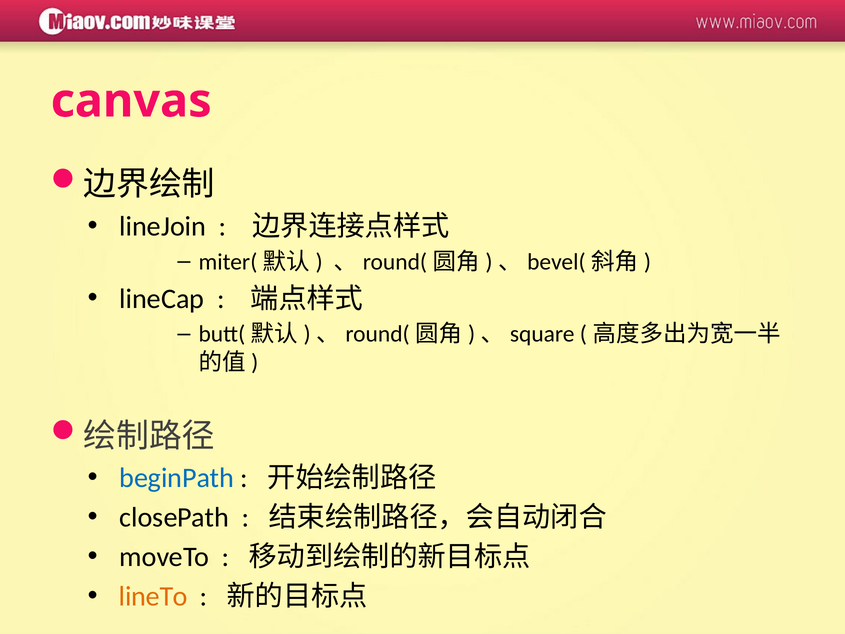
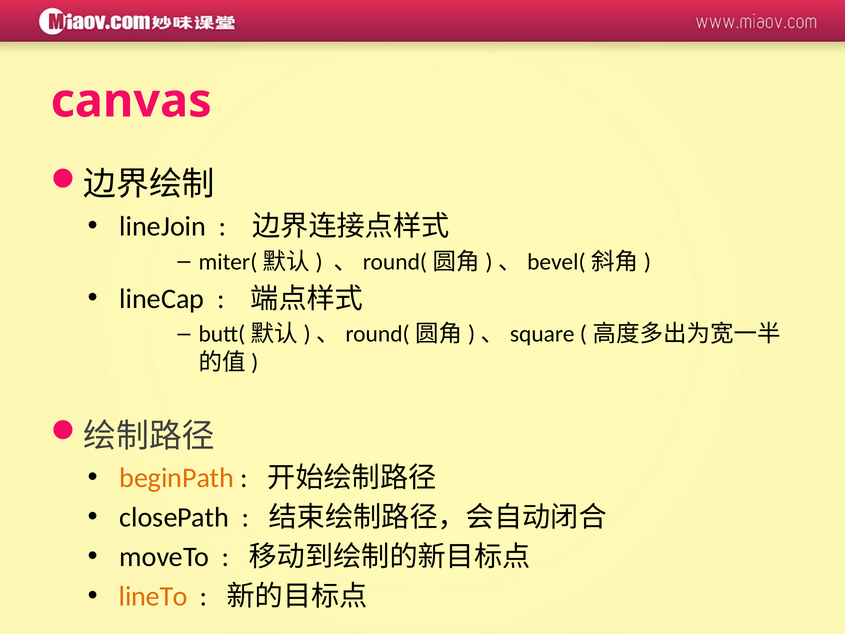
beginPath colour: blue -> orange (177, 478)
